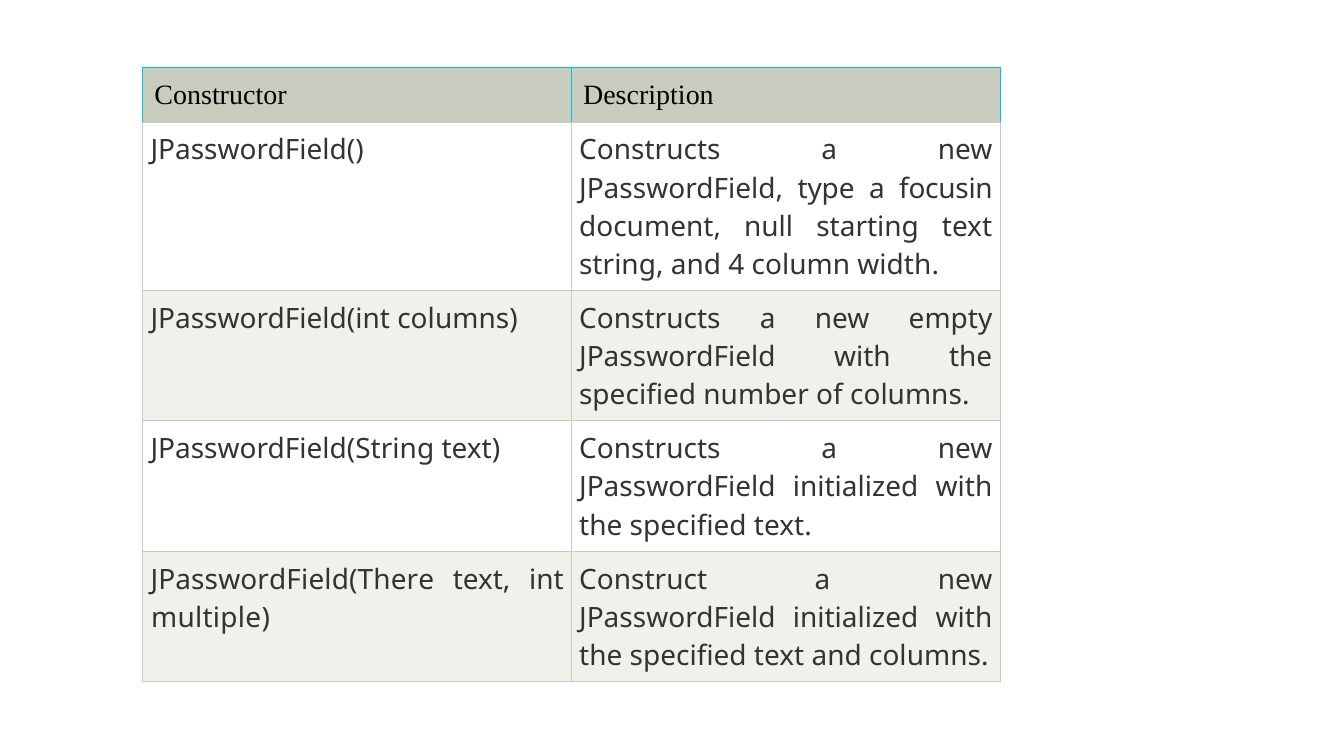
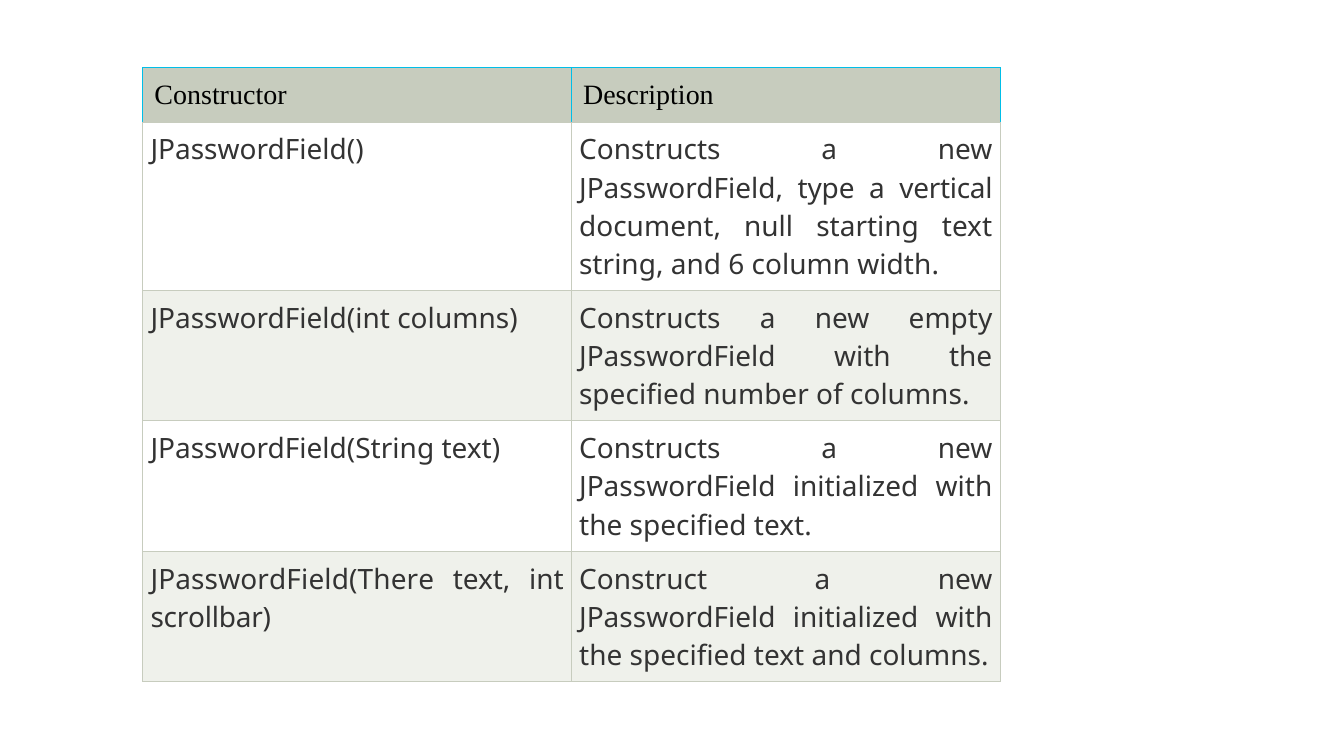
focusin: focusin -> vertical (946, 189)
4: 4 -> 6 (736, 265)
multiple: multiple -> scrollbar (211, 618)
